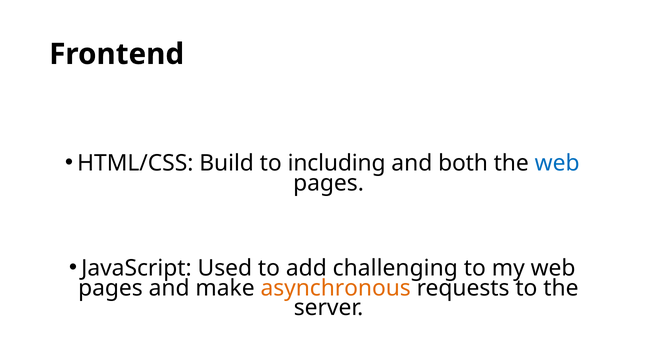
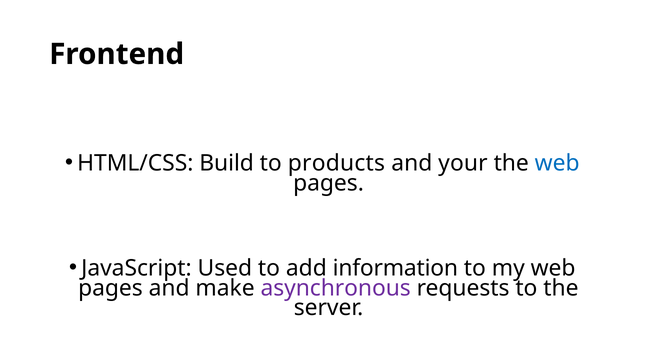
including: including -> products (336, 163)
both: both -> your (463, 163)
challenging: challenging -> information (395, 268)
asynchronous colour: orange -> purple (336, 288)
